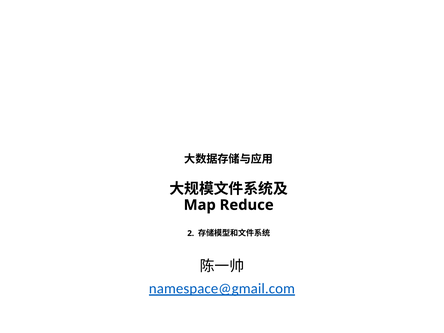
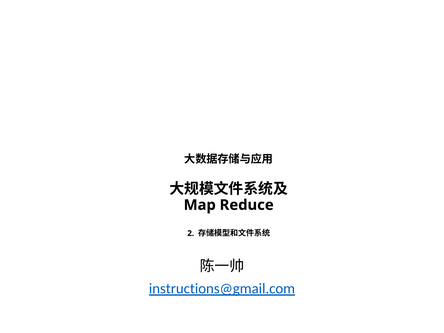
namespace@gmail.com: namespace@gmail.com -> instructions@gmail.com (222, 289)
